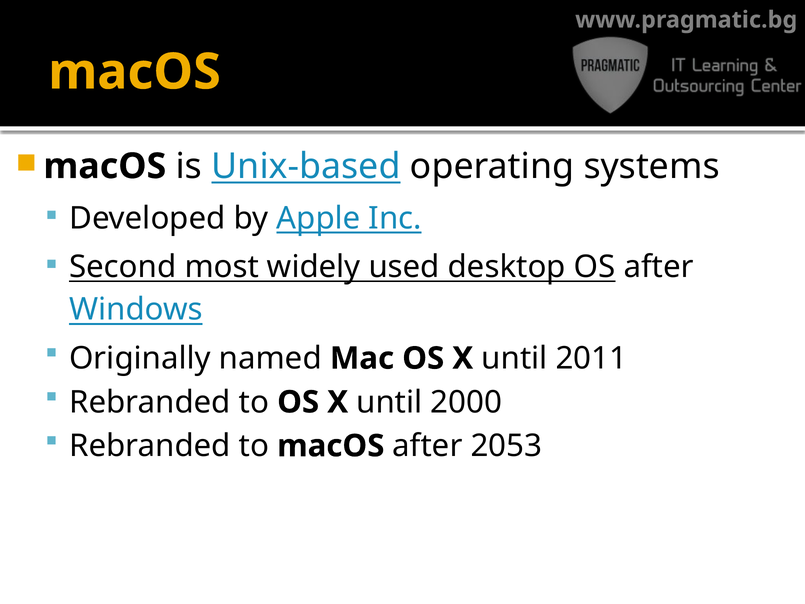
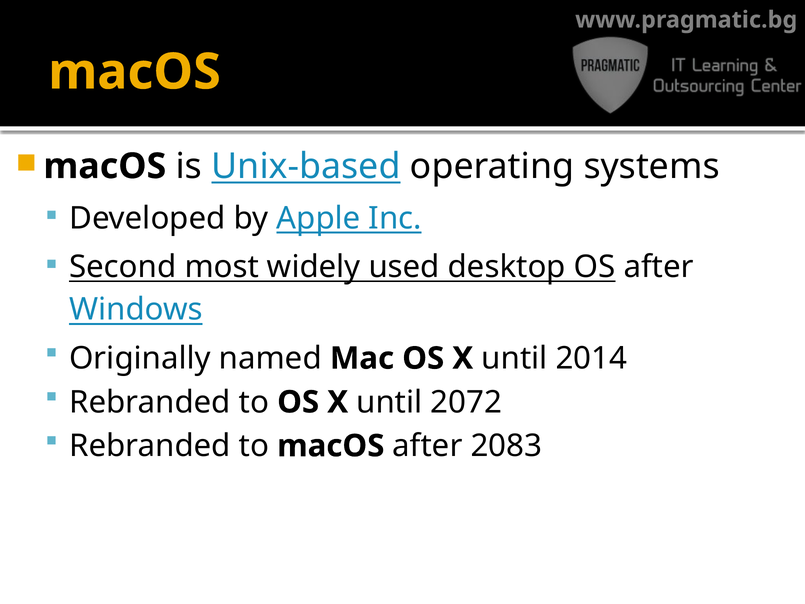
2011: 2011 -> 2014 (591, 358)
2000: 2000 -> 2072 (466, 402)
2053: 2053 -> 2083 (506, 446)
